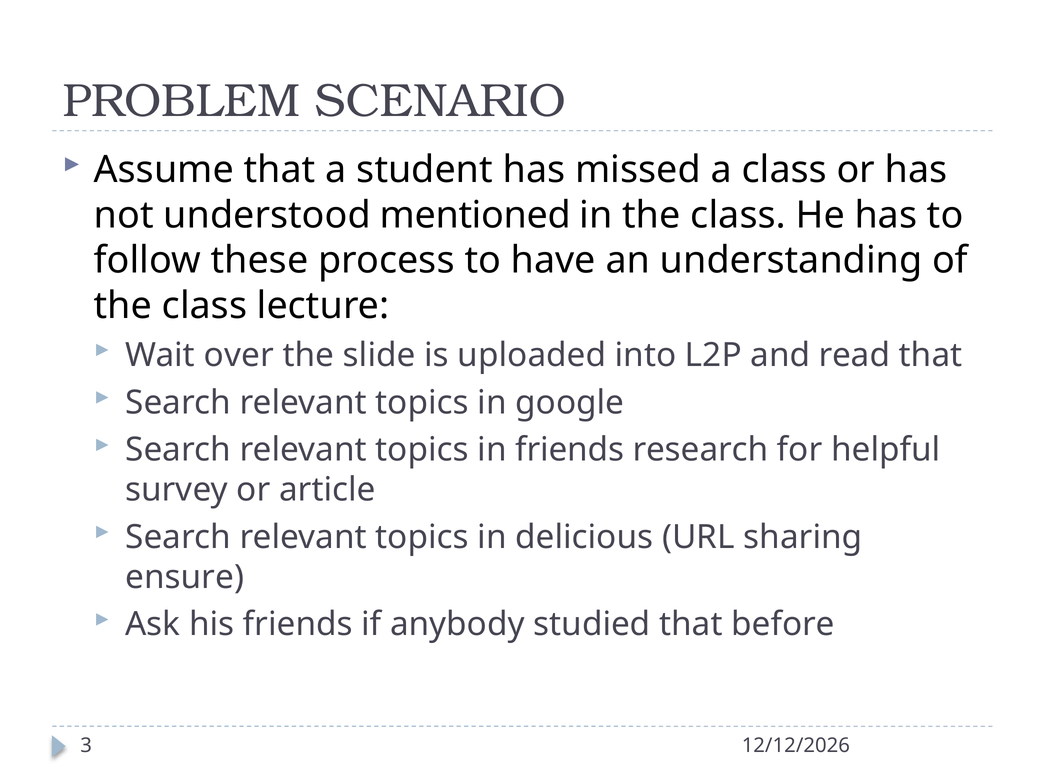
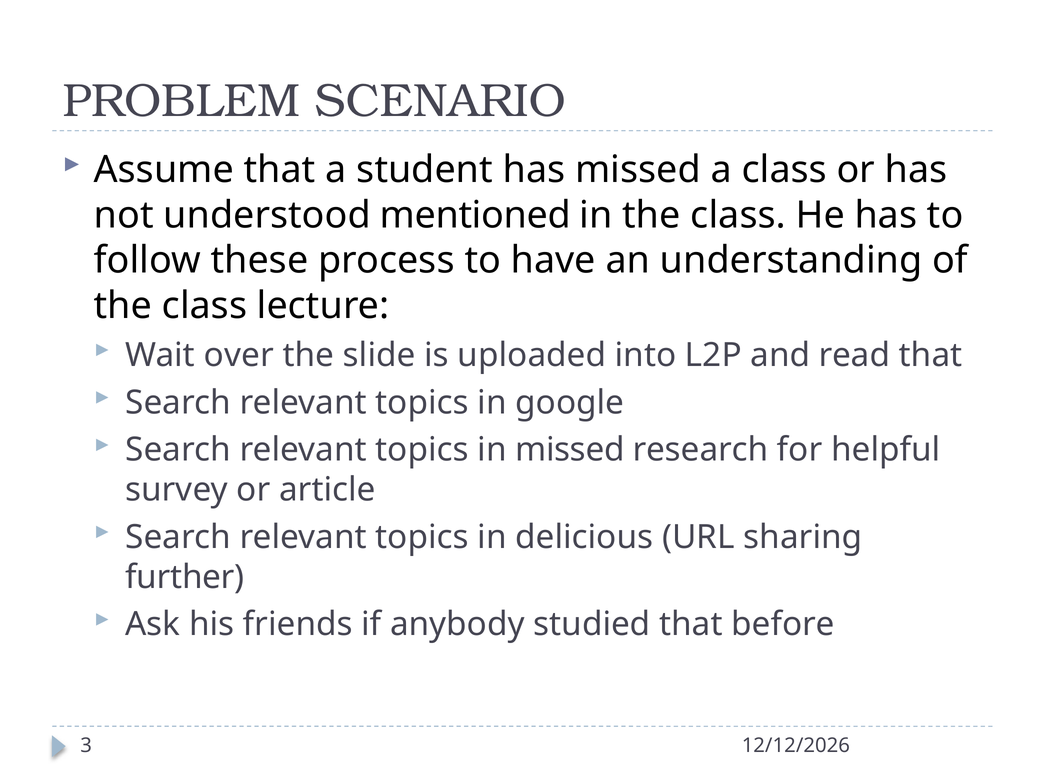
in friends: friends -> missed (570, 450)
ensure: ensure -> further (185, 577)
